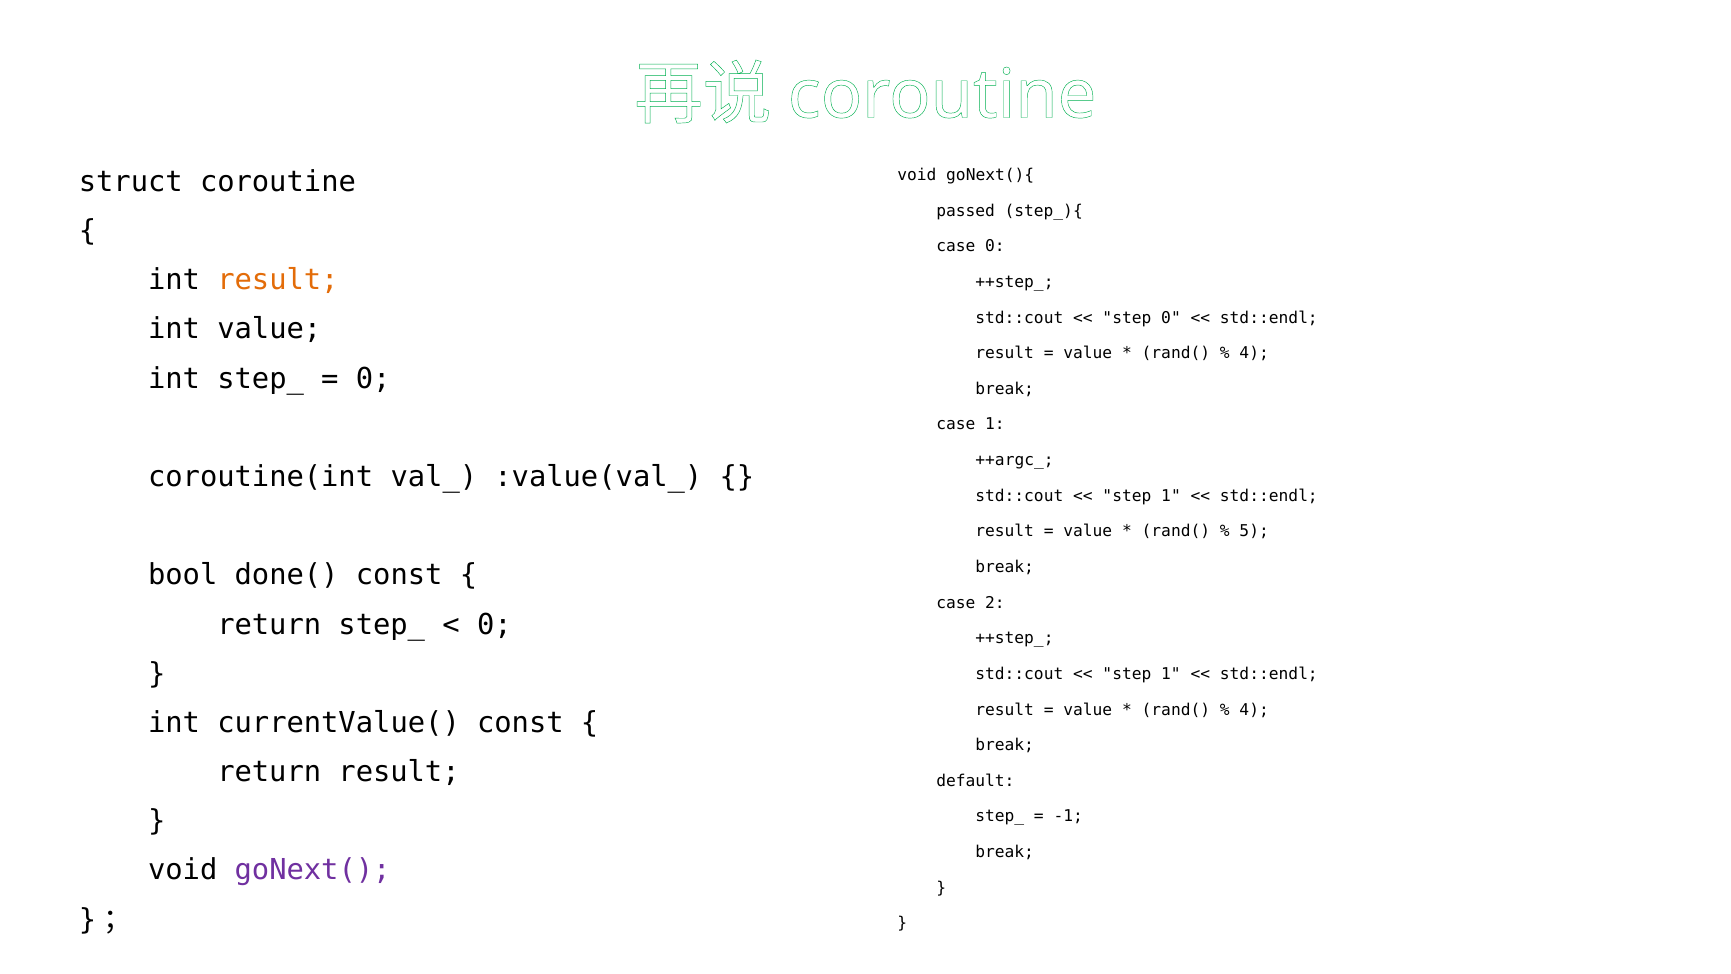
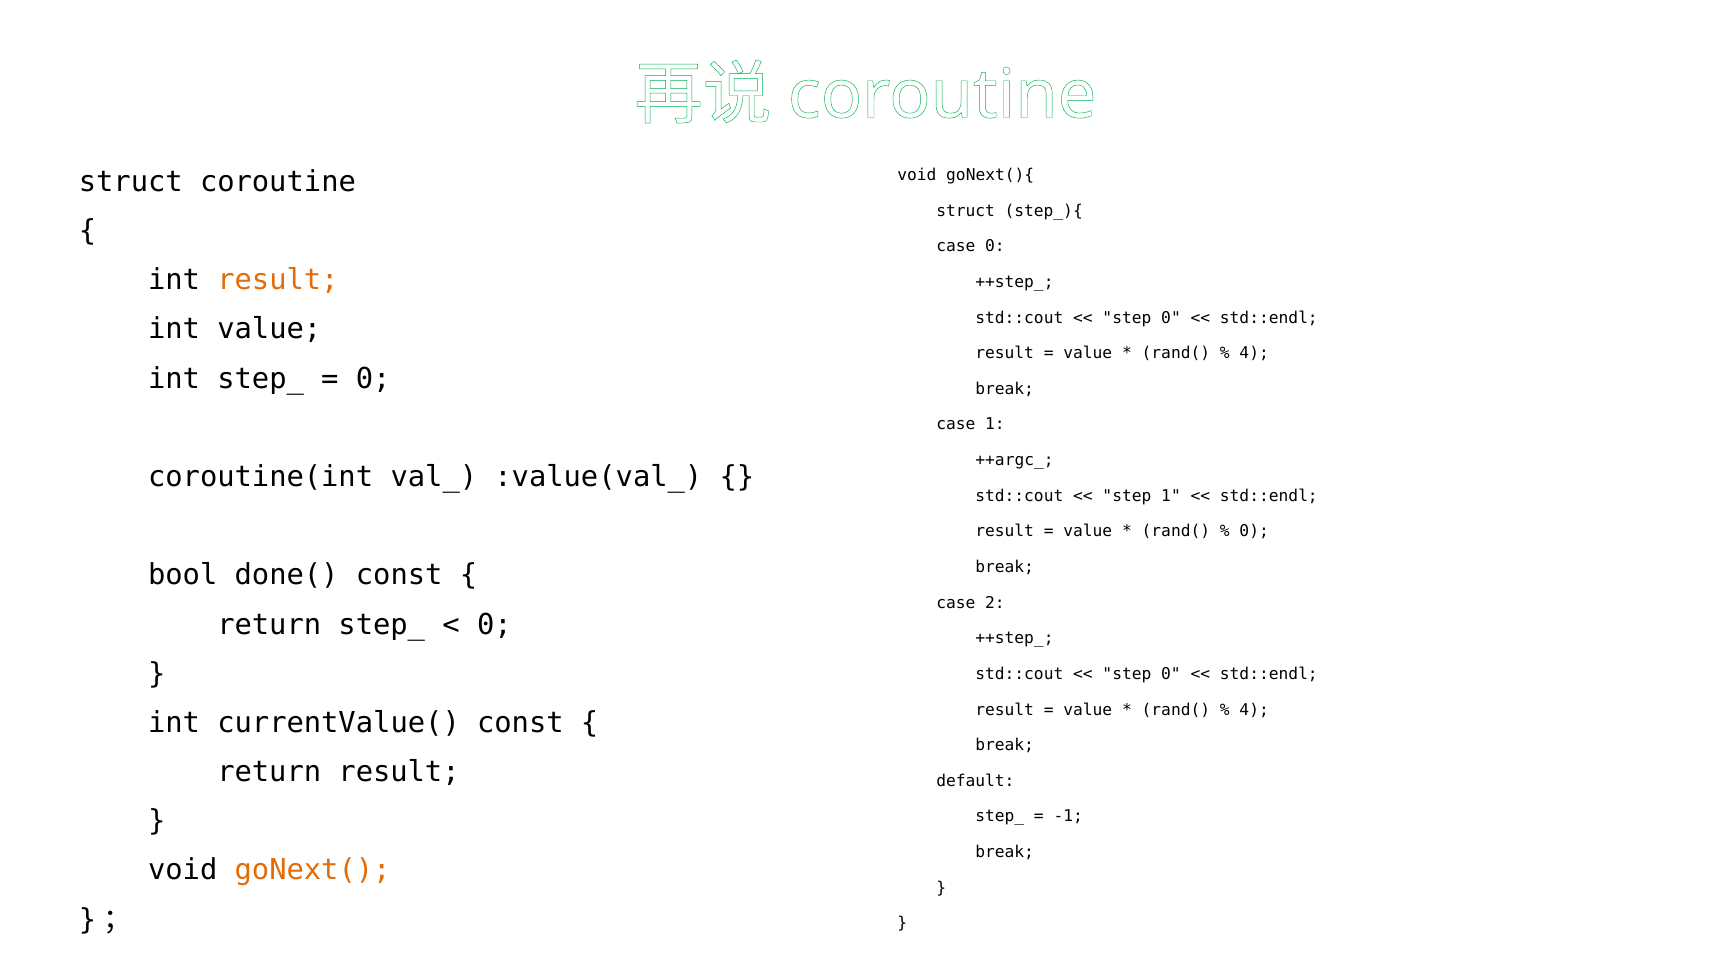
passed: passed -> struct (966, 211)
5: 5 -> 0 (1254, 531)
1: 1 -> 0 (1171, 674)
goNext( colour: purple -> orange (313, 870)
